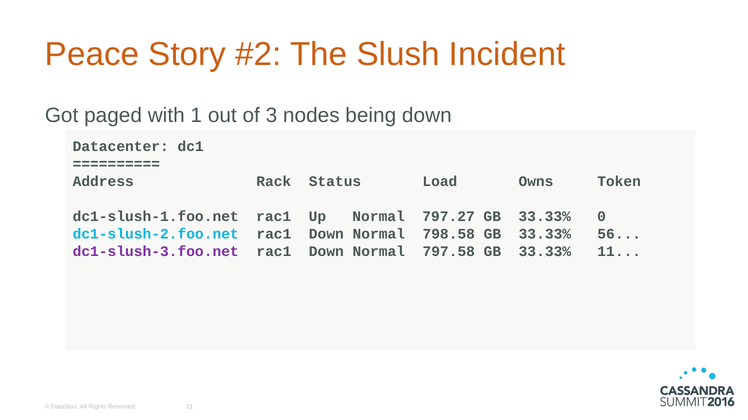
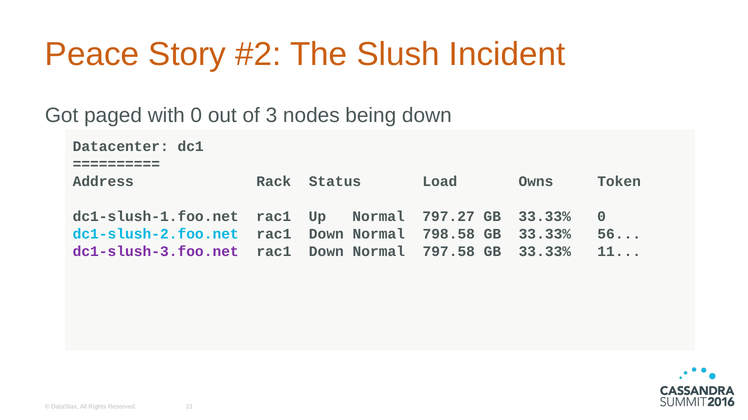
with 1: 1 -> 0 (196, 116)
